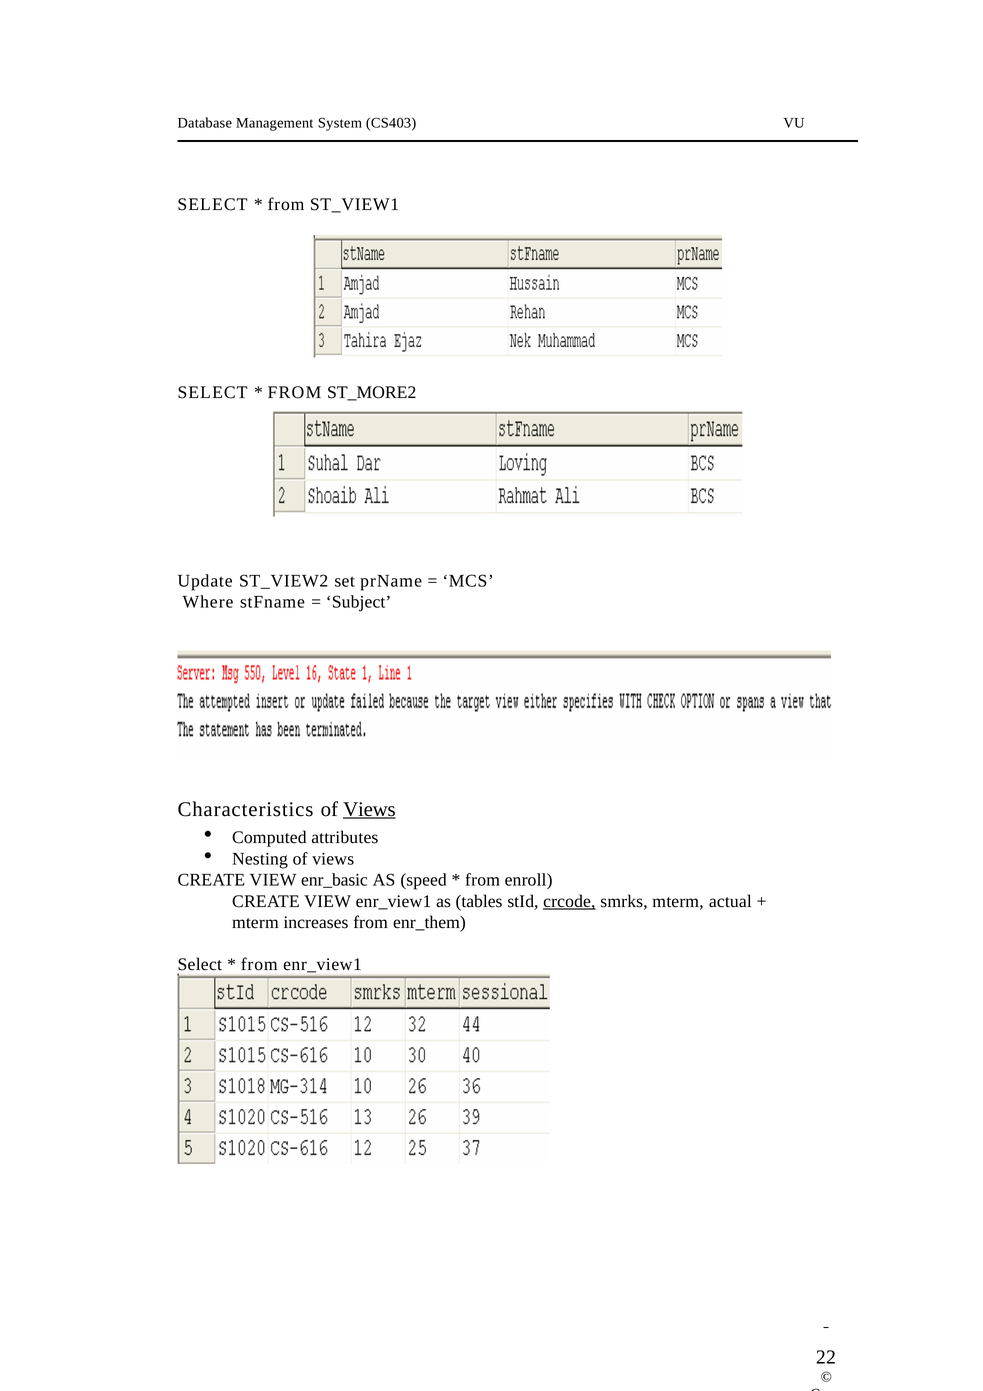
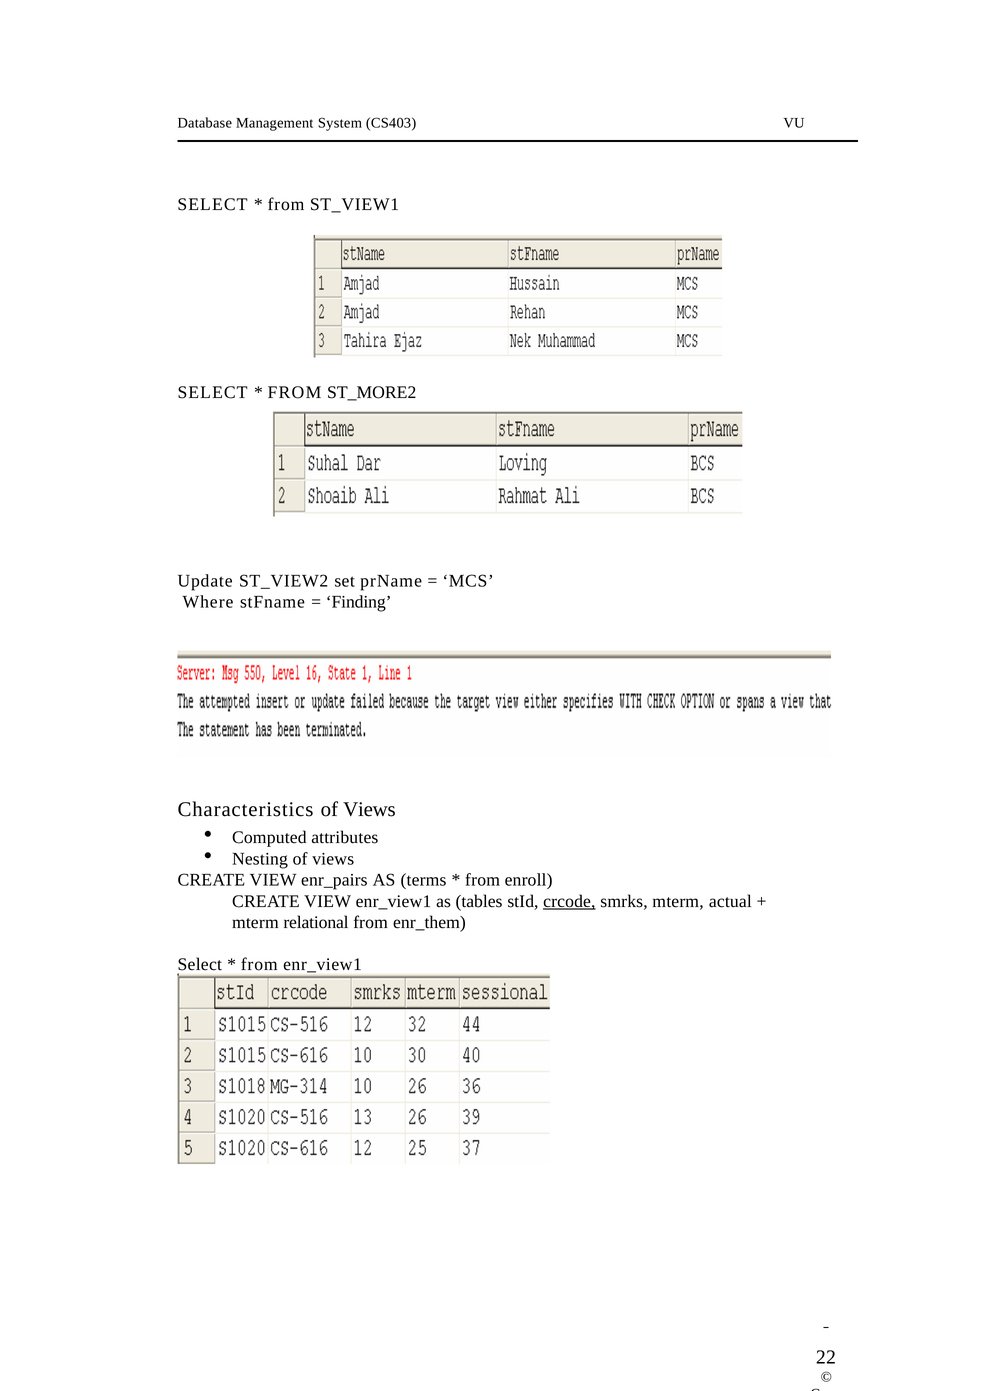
Subject: Subject -> Finding (359, 602)
Views underline: present -> none (369, 809)
enr_basic: enr_basic -> enr_pairs (334, 880)
speed: speed -> terms (423, 880)
increases: increases -> relational (316, 923)
